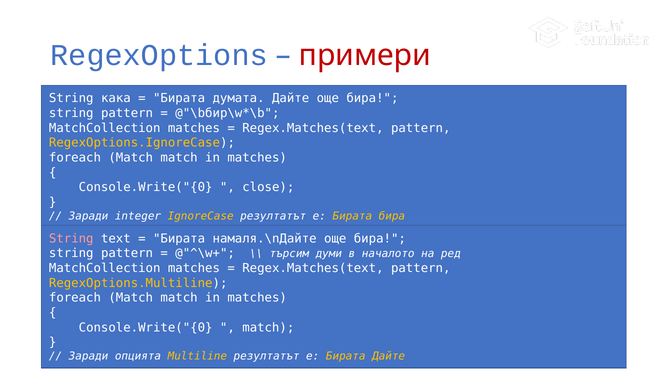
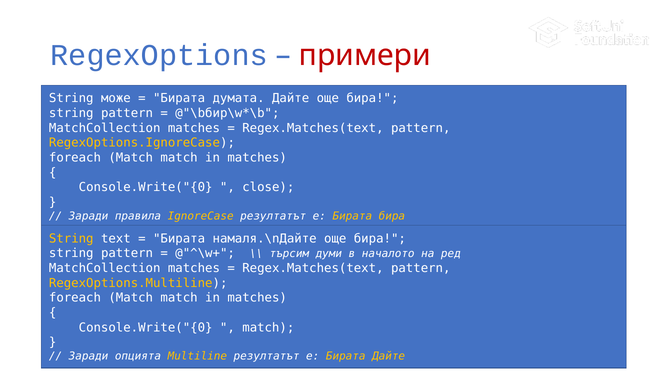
кака: кака -> може (116, 98)
integer: integer -> правила (138, 216)
String colour: pink -> yellow (71, 238)
